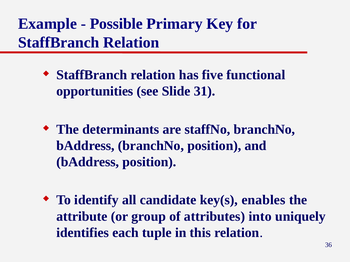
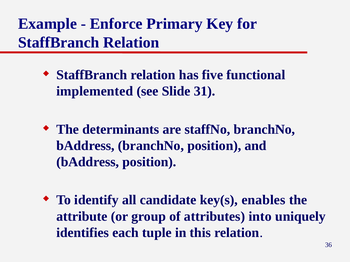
Possible: Possible -> Enforce (116, 24)
opportunities: opportunities -> implemented (95, 91)
